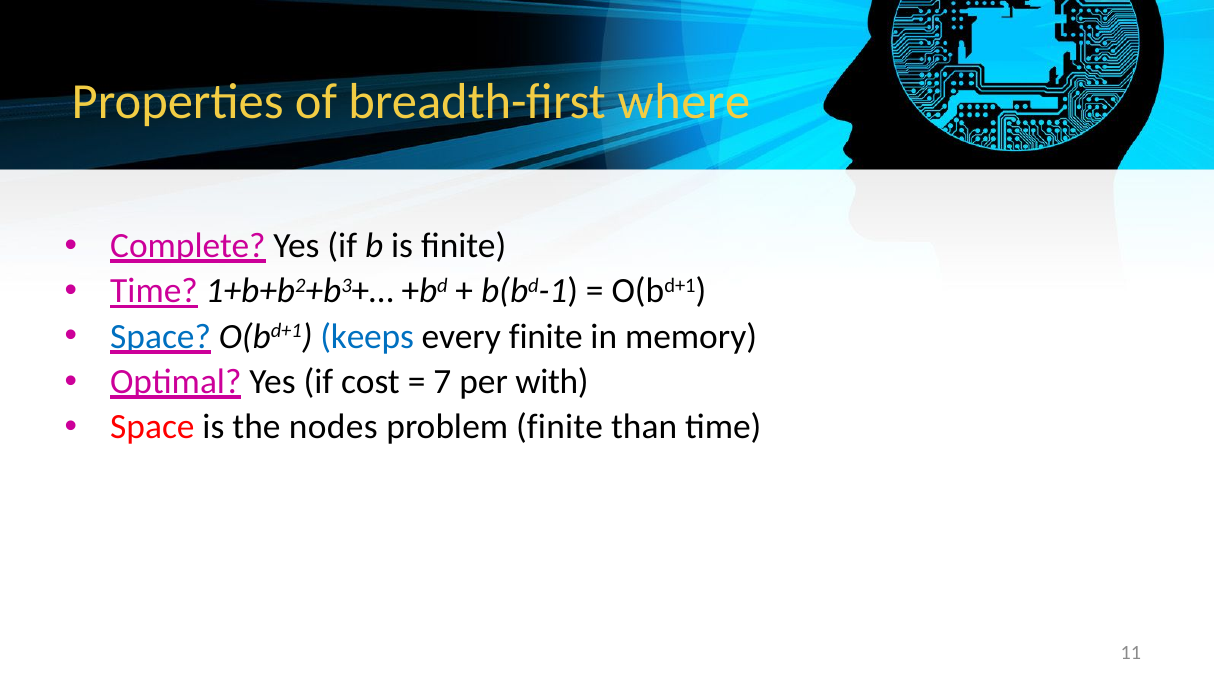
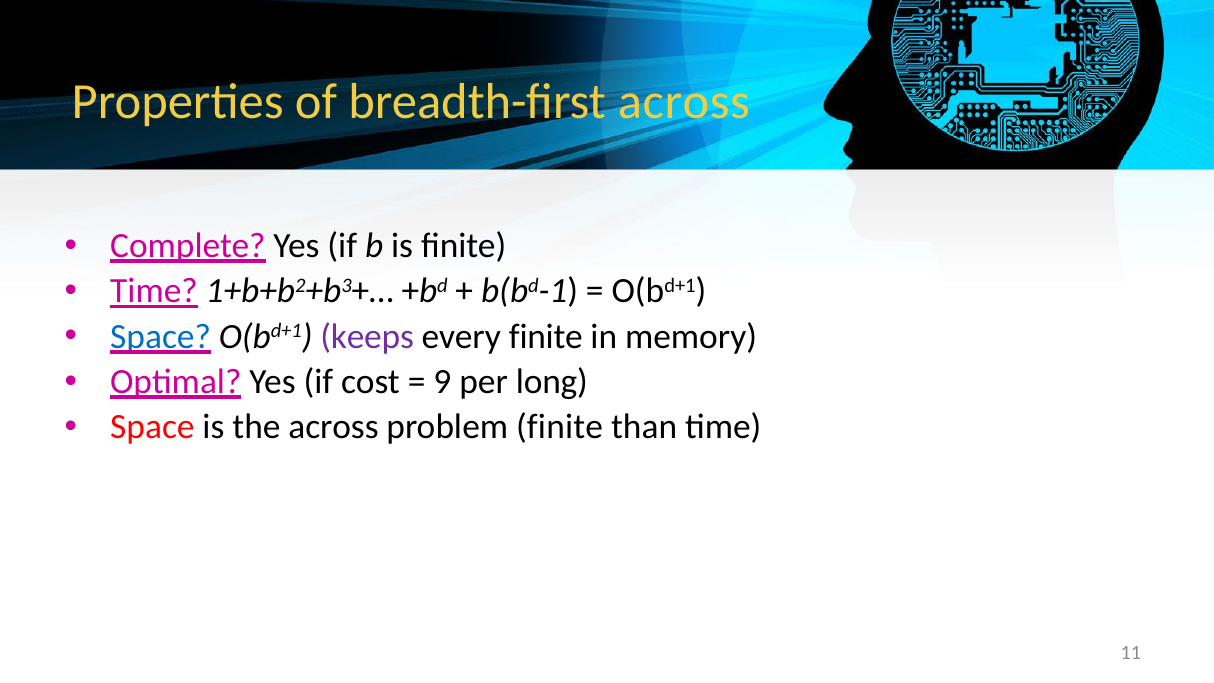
breadth-first where: where -> across (684, 102)
keeps colour: blue -> purple (367, 337)
7: 7 -> 9 (442, 382)
with: with -> long (552, 382)
the nodes: nodes -> across (333, 427)
